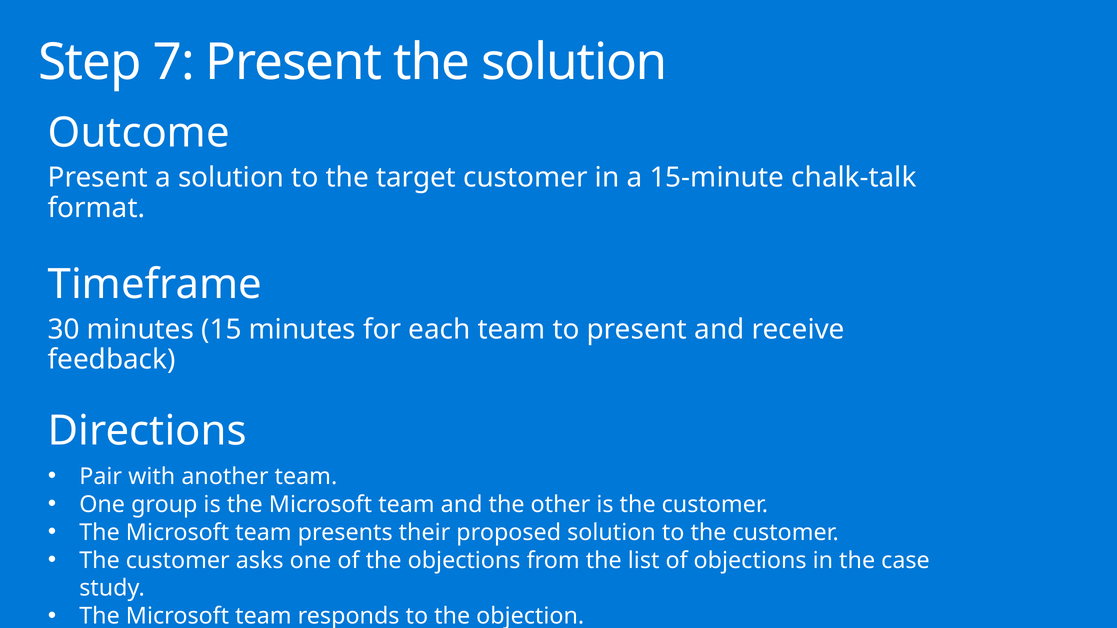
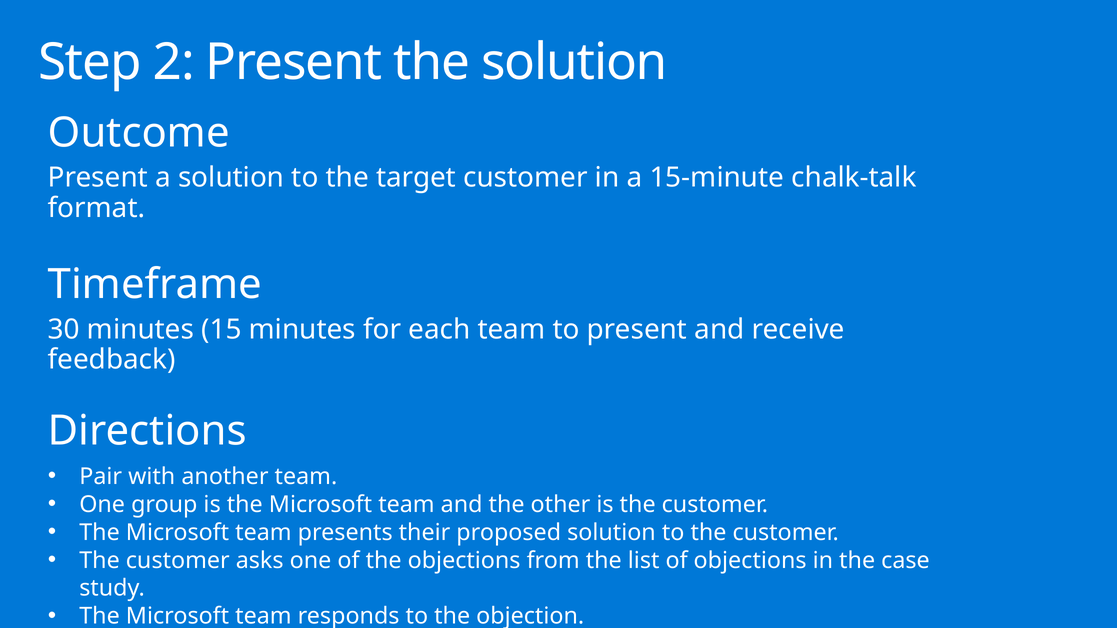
7: 7 -> 2 (174, 62)
